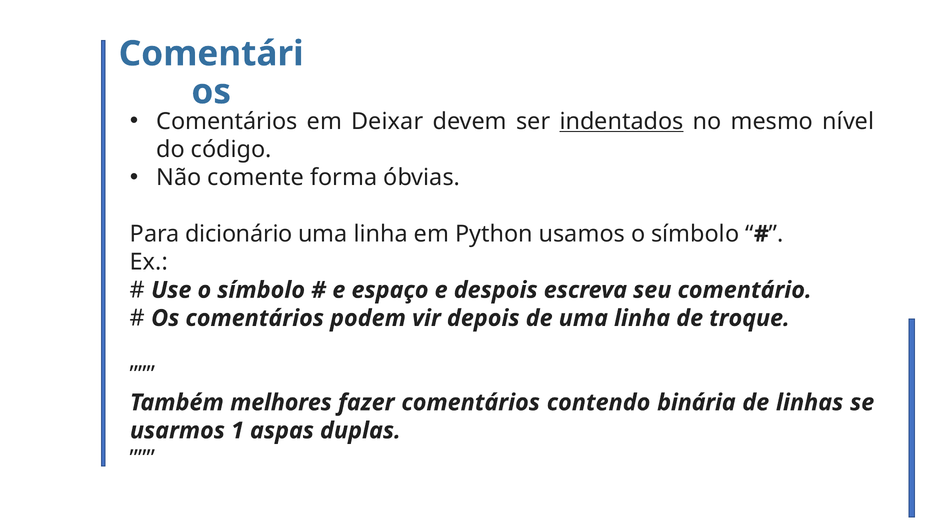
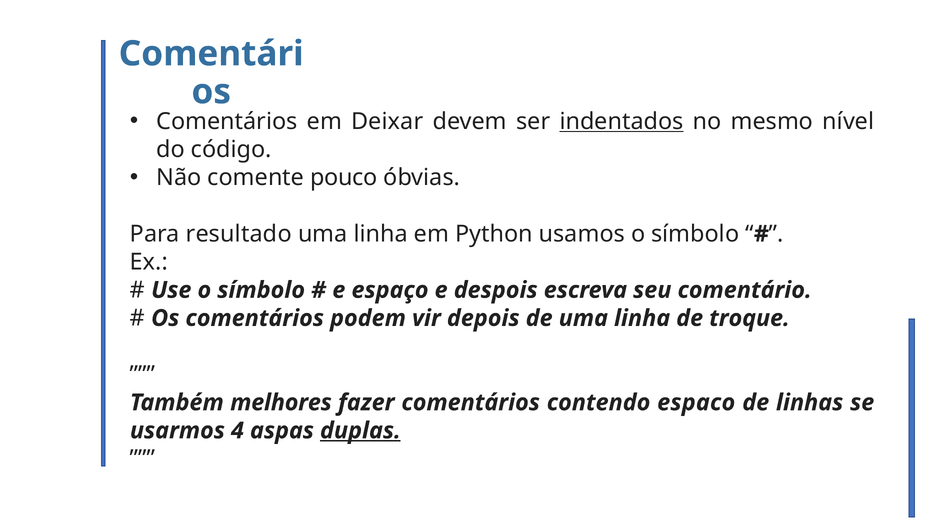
forma: forma -> pouco (344, 178)
dicionário: dicionário -> resultado (239, 234)
binária: binária -> espaco (696, 403)
1: 1 -> 4 (237, 431)
duplas underline: none -> present (360, 431)
